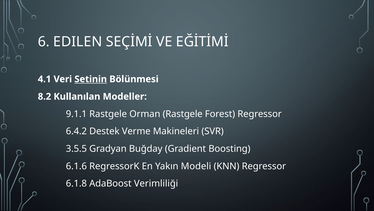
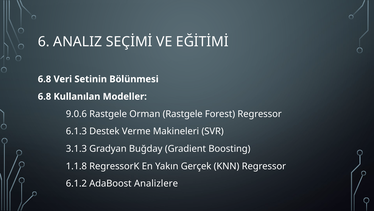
EDILEN: EDILEN -> ANALIZ (78, 42)
4.1: 4.1 -> 6.8 (44, 79)
Setinin underline: present -> none (91, 79)
8.2: 8.2 -> 6.8 (44, 96)
9.1.1: 9.1.1 -> 9.0.6 (76, 114)
6.4.2: 6.4.2 -> 6.1.3 (76, 131)
3.5.5: 3.5.5 -> 3.1.3 (76, 148)
6.1.6: 6.1.6 -> 1.1.8 (76, 166)
Modeli: Modeli -> Gerçek (196, 166)
6.1.8: 6.1.8 -> 6.1.2 (76, 183)
Verimliliği: Verimliliği -> Analizlere (156, 183)
